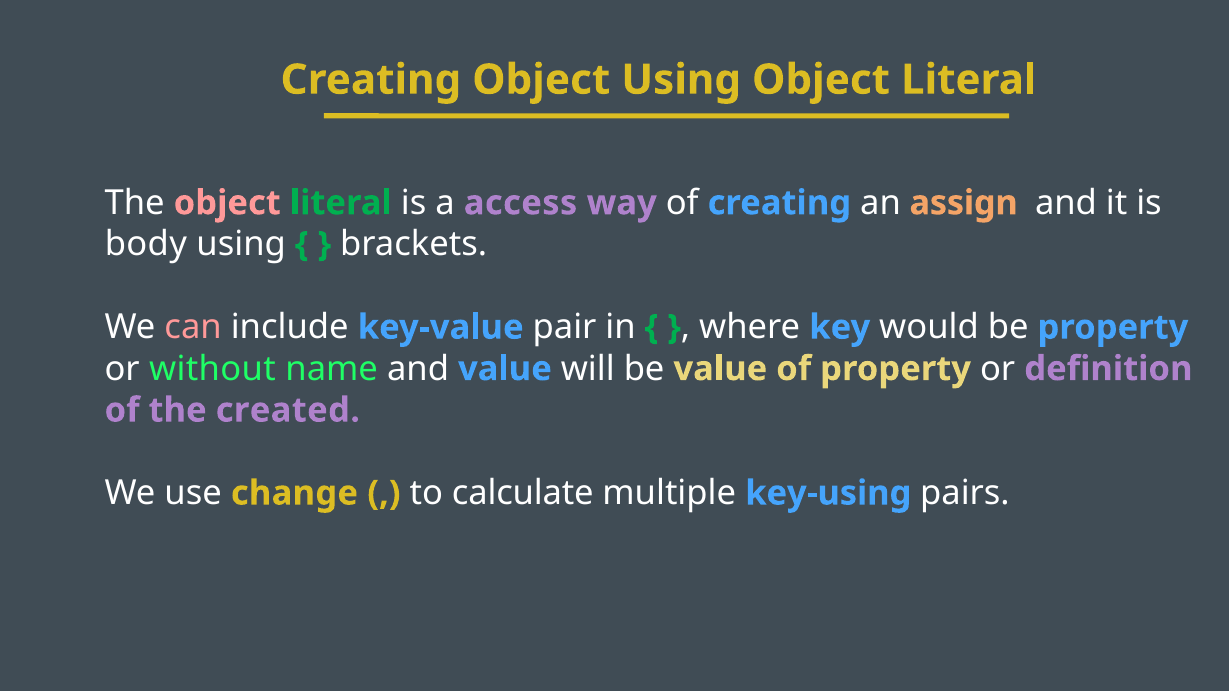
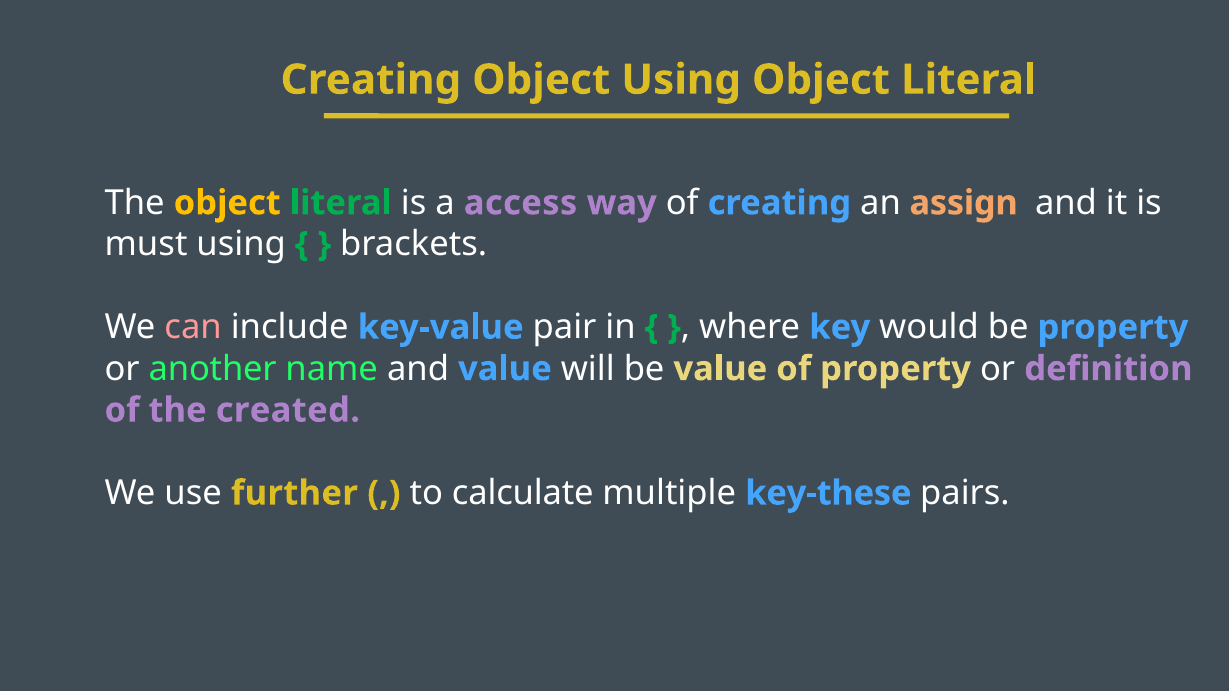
object colour: pink -> yellow (227, 203)
body: body -> must (146, 244)
without: without -> another (213, 369)
change: change -> further (294, 493)
key-using: key-using -> key-these (828, 493)
